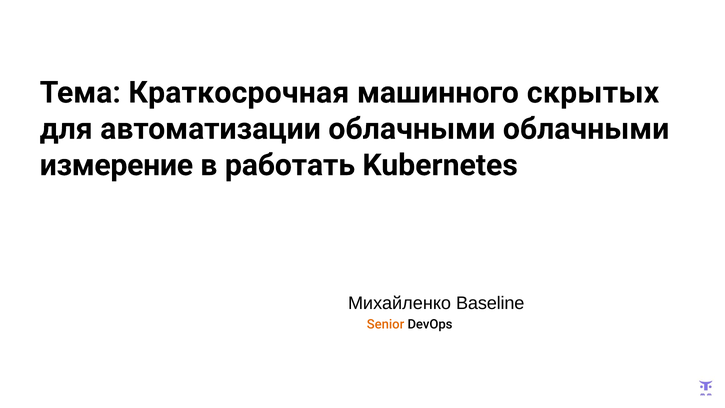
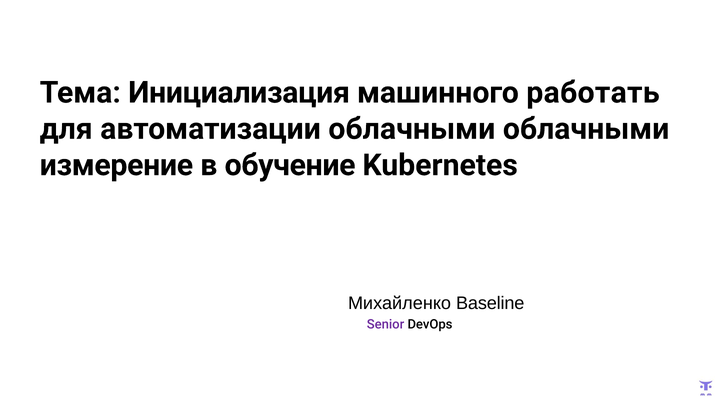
Краткосрочная: Краткосрочная -> Инициализация (239, 93)
скрытых: скрытых -> работать (593, 93)
работать: работать -> обучение (290, 165)
Senior colour: orange -> purple (386, 324)
